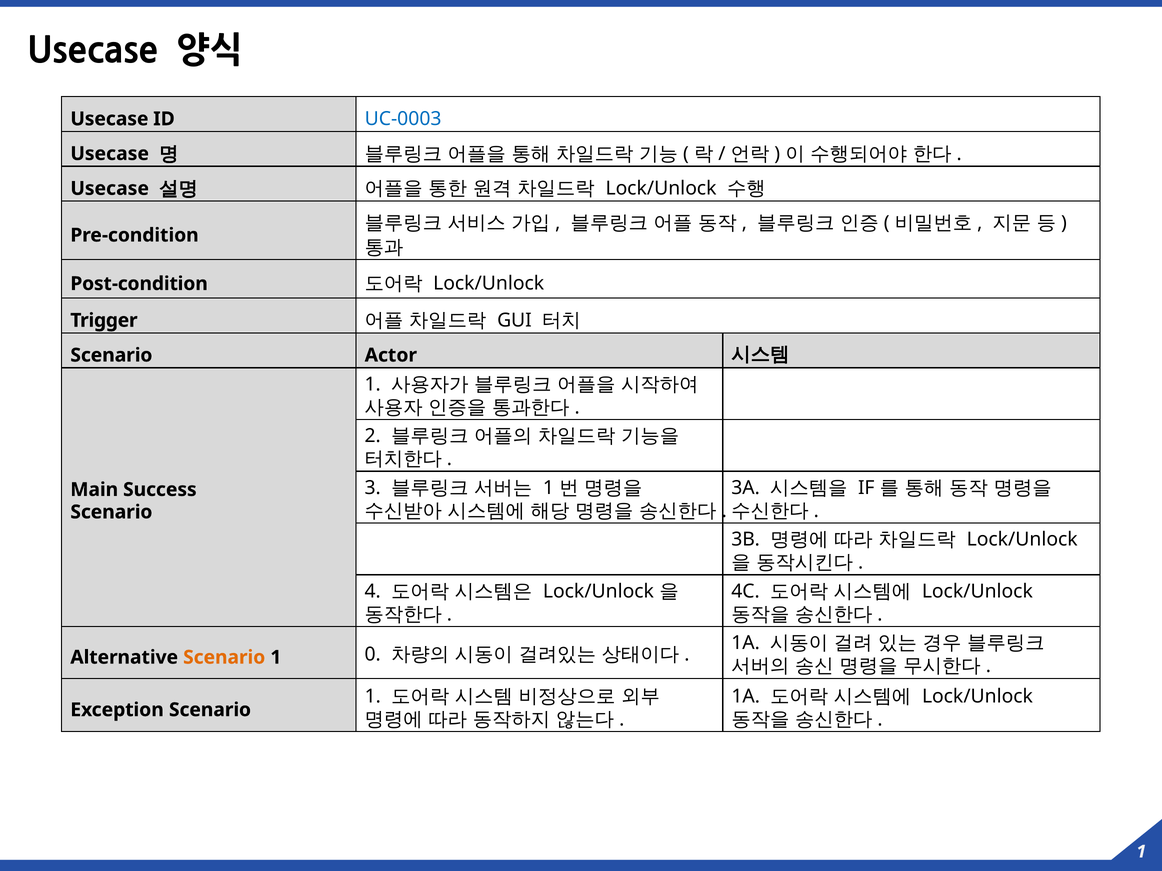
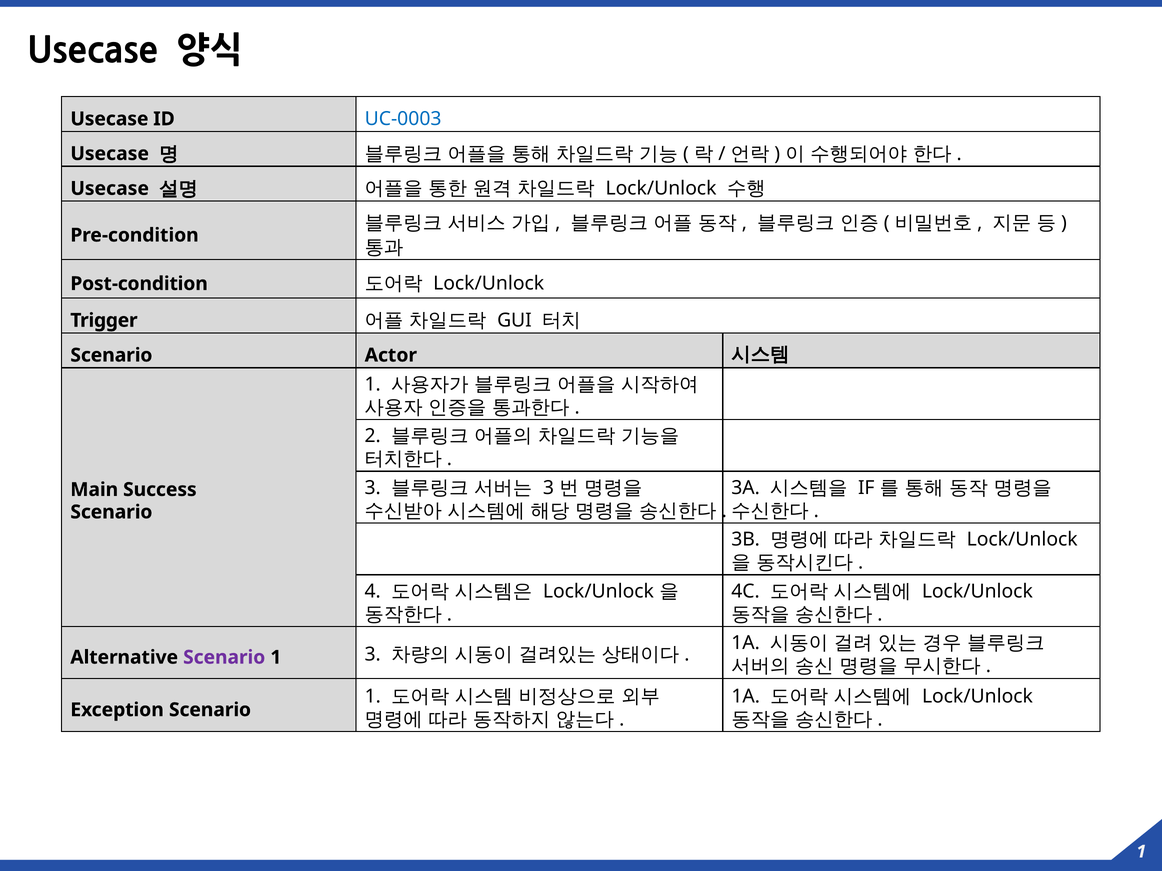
1: 1 -> 3 (549, 488)
Scenario colour: orange -> purple (224, 658)
1 0: 0 -> 3 (373, 655)
